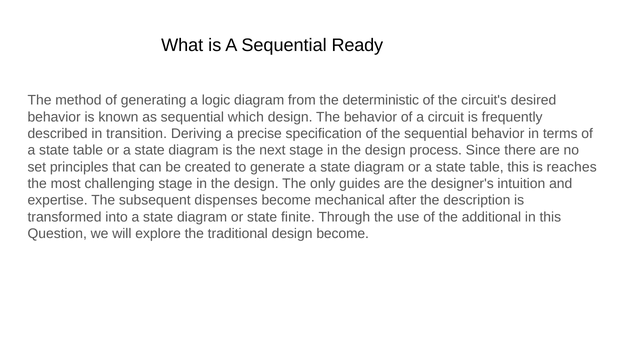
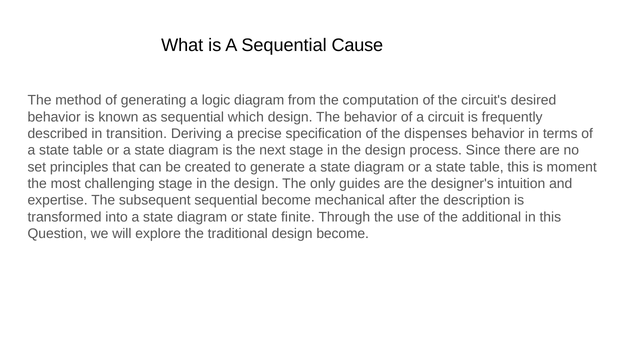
Ready: Ready -> Cause (357, 45)
deterministic: deterministic -> computation (381, 100)
the sequential: sequential -> dispenses (436, 134)
reaches: reaches -> moment (572, 167)
subsequent dispenses: dispenses -> sequential (226, 200)
